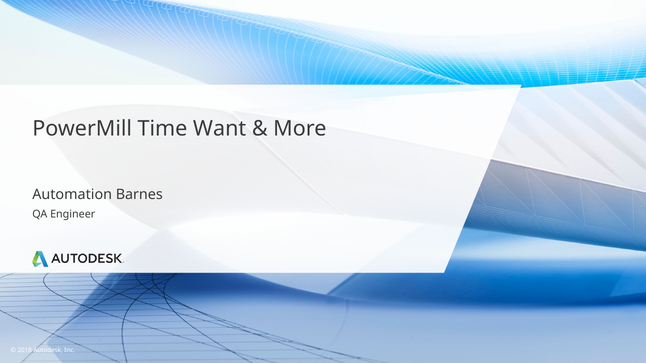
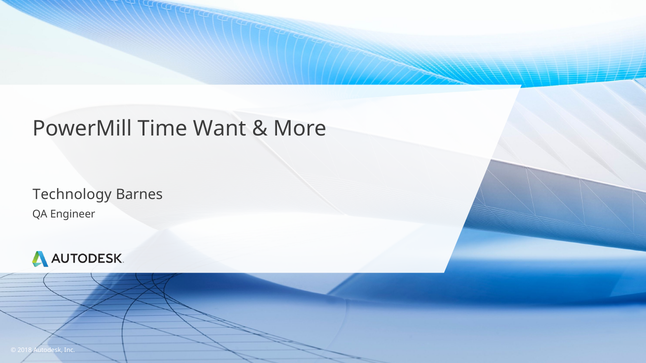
Automation: Automation -> Technology (72, 195)
